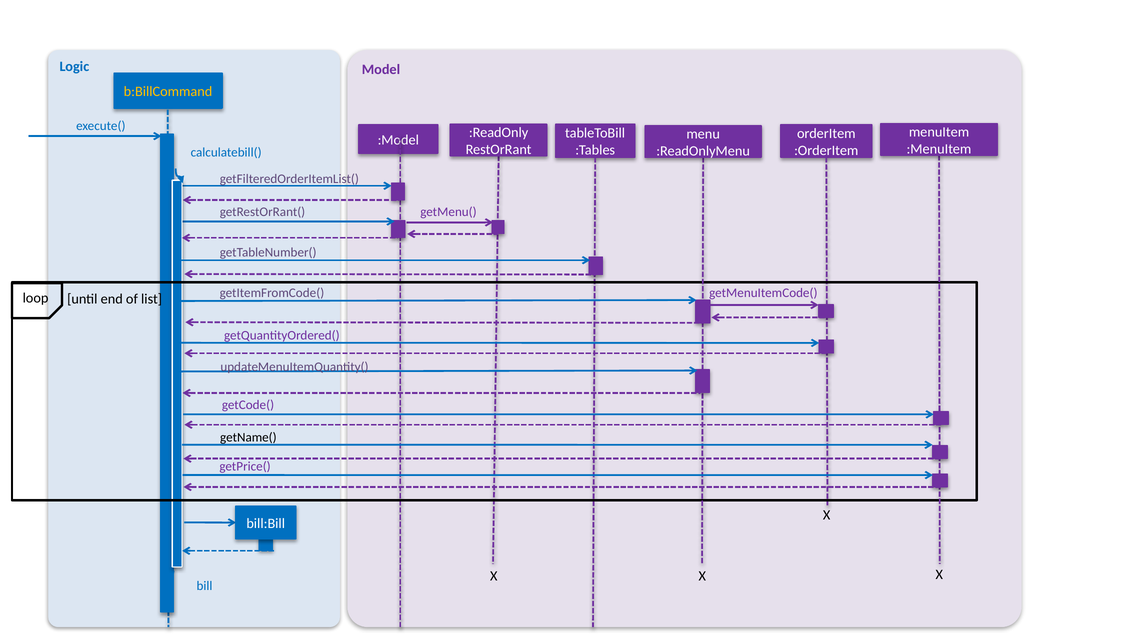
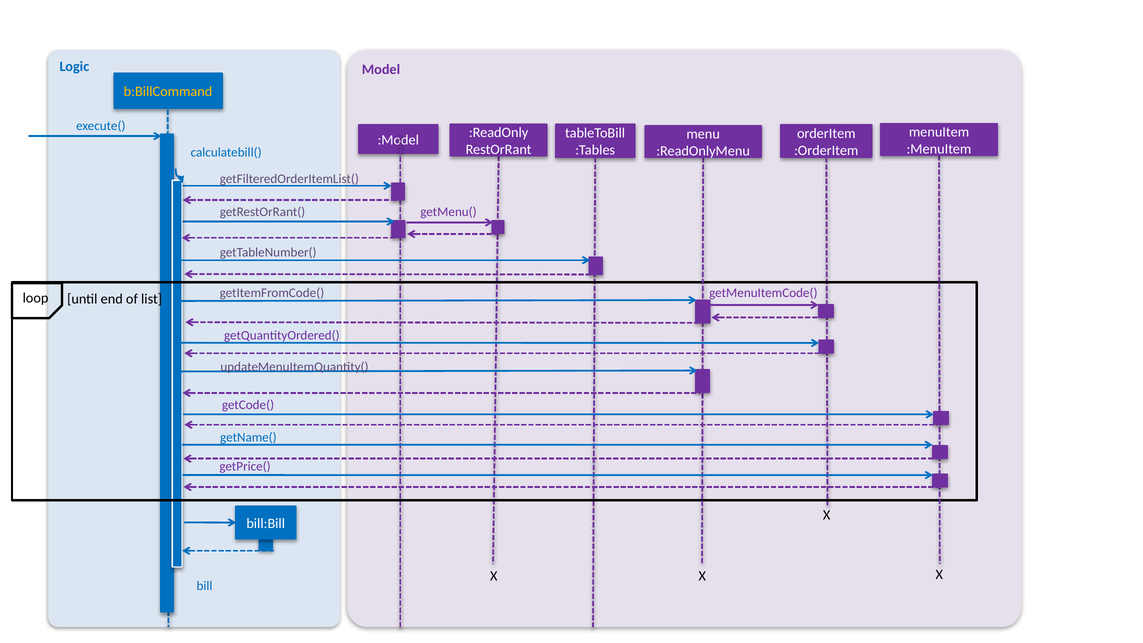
getName( colour: black -> blue (248, 437)
